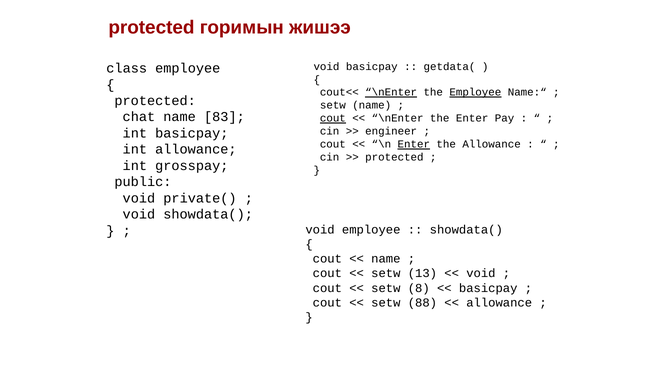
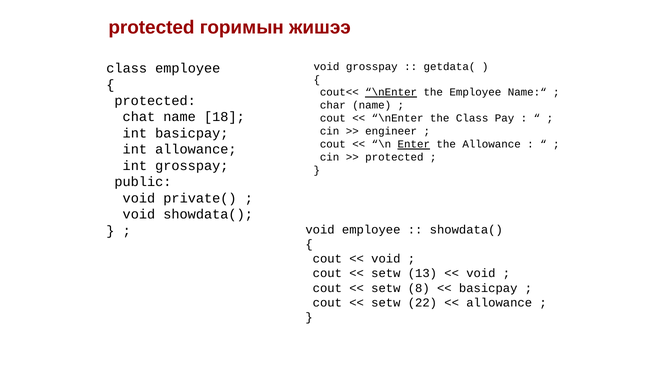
void basicpay: basicpay -> grosspay (372, 67)
Employee underline: present -> none (475, 93)
setw: setw -> char (333, 106)
83: 83 -> 18 (224, 117)
cout underline: present -> none (333, 119)
the Enter: Enter -> Class (472, 119)
name: name -> void (386, 259)
88: 88 -> 22 (422, 303)
